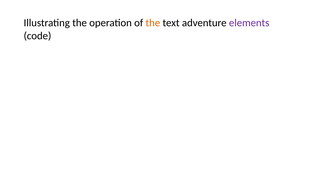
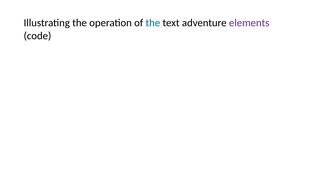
the colour: orange -> blue (153, 23)
